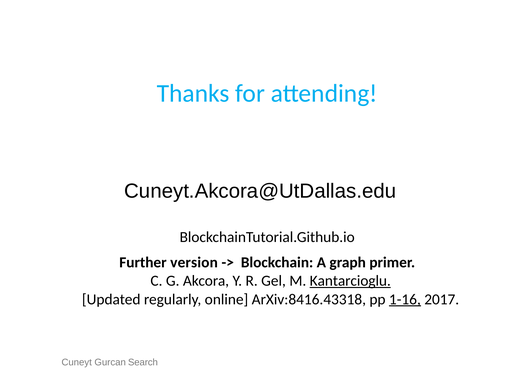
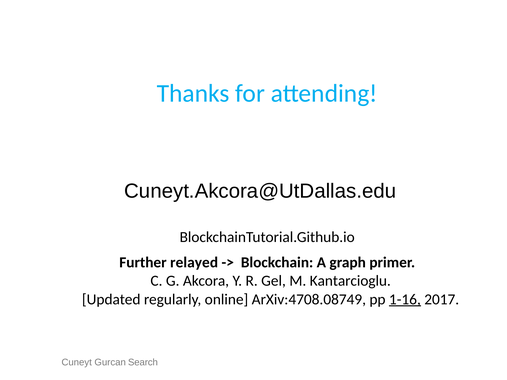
version: version -> relayed (194, 263)
Kantarcioglu underline: present -> none (350, 281)
ArXiv:8416.43318: ArXiv:8416.43318 -> ArXiv:4708.08749 (309, 299)
